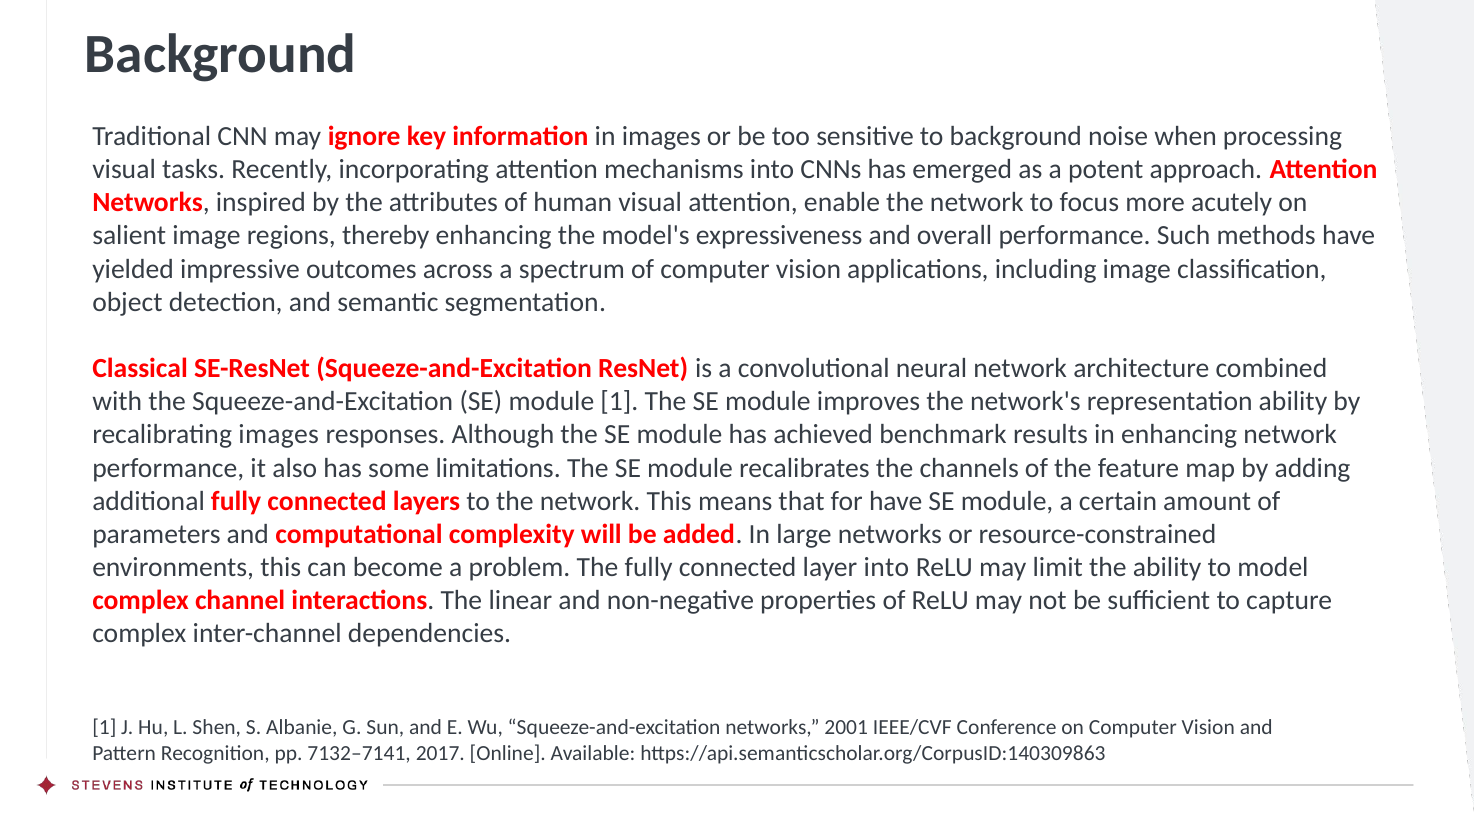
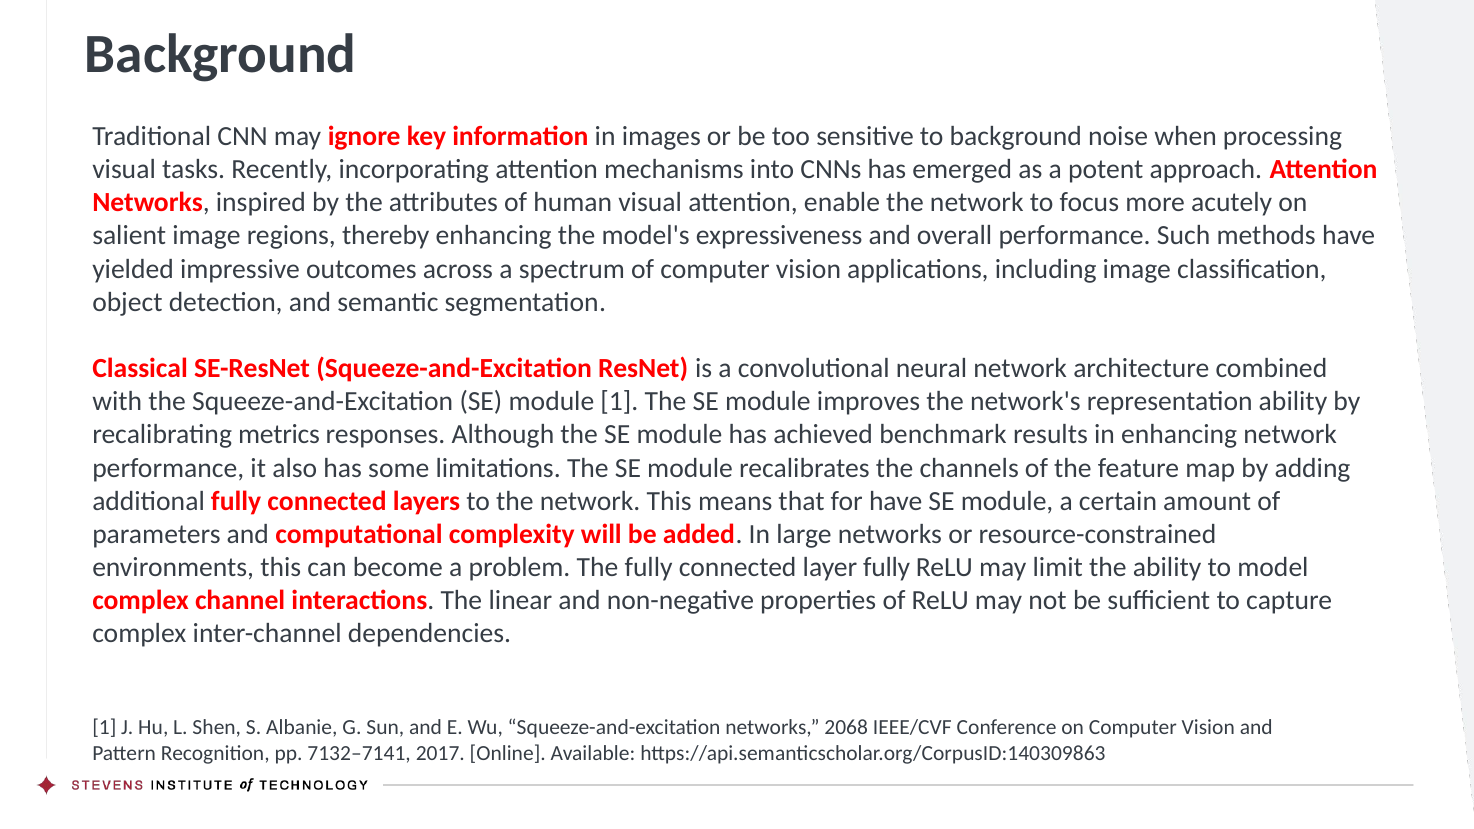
recalibrating images: images -> metrics (279, 435)
layer into: into -> fully (887, 568)
2001: 2001 -> 2068 (846, 728)
